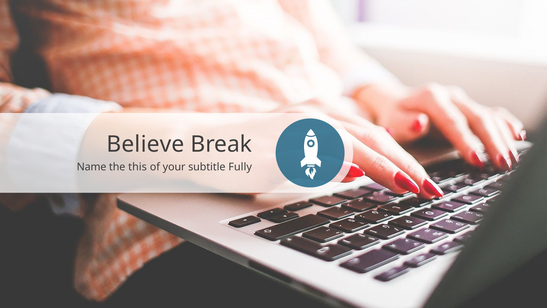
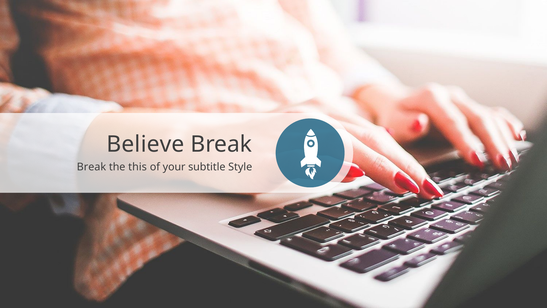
Name: Name -> Break (91, 167)
Fully: Fully -> Style (240, 167)
